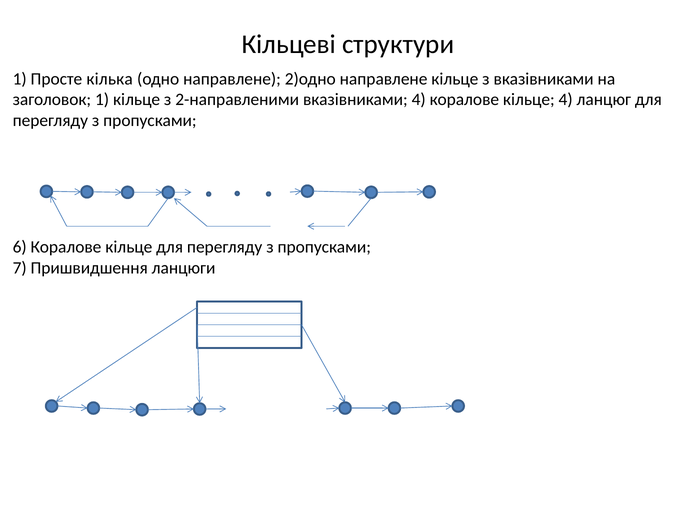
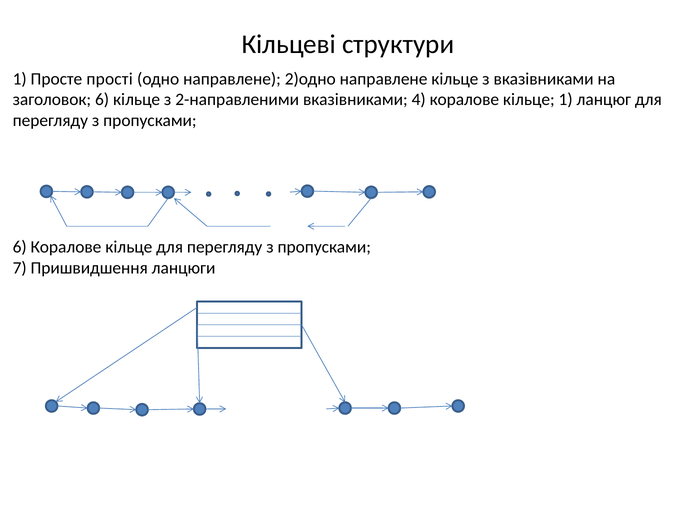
кілька: кілька -> прості (110, 79)
заголовок 1: 1 -> 6 (102, 100)
кільце 4: 4 -> 1 (566, 100)
